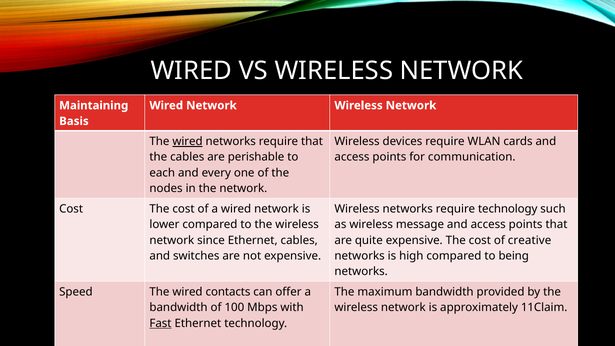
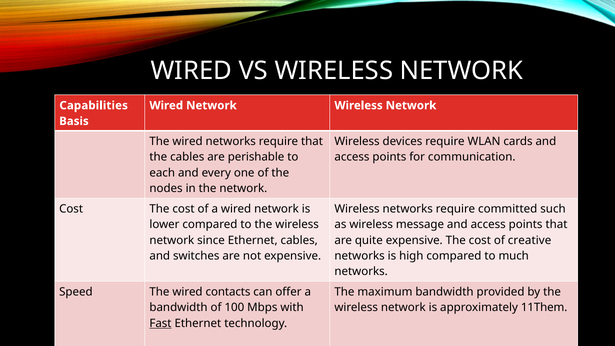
Maintaining: Maintaining -> Capabilities (94, 105)
wired underline: present -> none (188, 141)
require technology: technology -> committed (508, 209)
being: being -> much (514, 256)
11Claim: 11Claim -> 11Them (544, 308)
